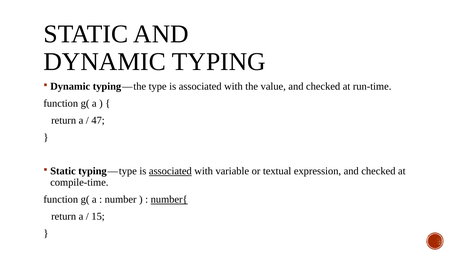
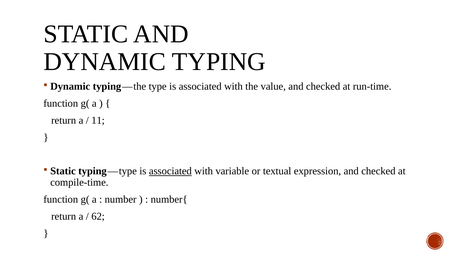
47: 47 -> 11 (98, 121)
number{ underline: present -> none (169, 200)
15: 15 -> 62 (98, 217)
